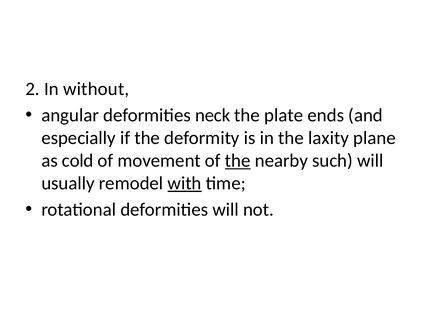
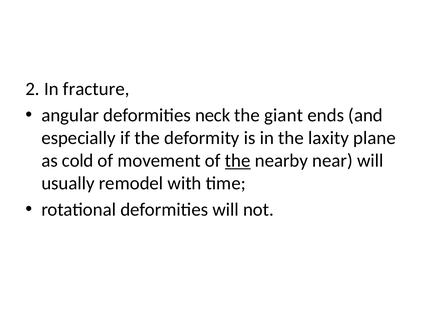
without: without -> fracture (96, 89)
plate: plate -> giant (284, 115)
such: such -> near (333, 161)
with underline: present -> none (185, 183)
